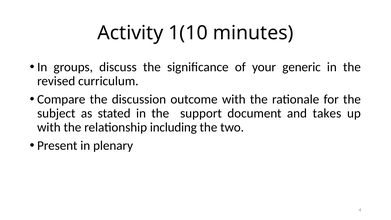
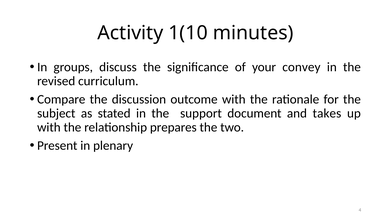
generic: generic -> convey (301, 67)
including: including -> prepares (173, 127)
